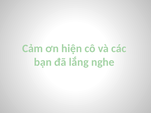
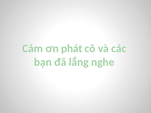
hiện: hiện -> phát (72, 49)
